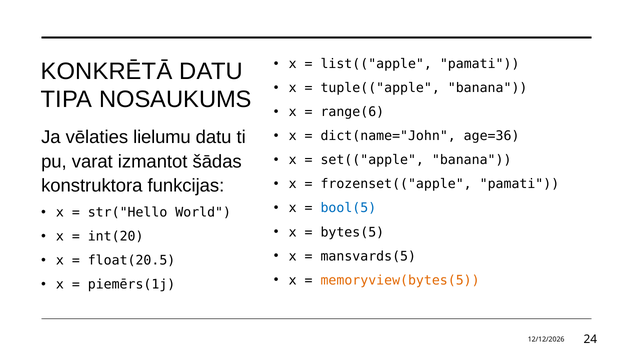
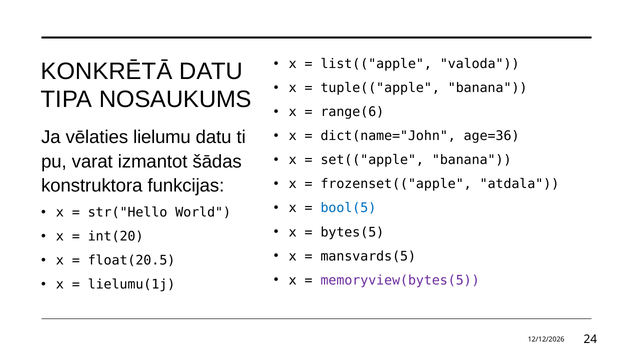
list(("apple pamati: pamati -> valoda (480, 64)
frozenset(("apple pamati: pamati -> atdala (519, 184)
memoryview(bytes(5 colour: orange -> purple (400, 280)
piemērs(1j: piemērs(1j -> lielumu(1j (132, 285)
